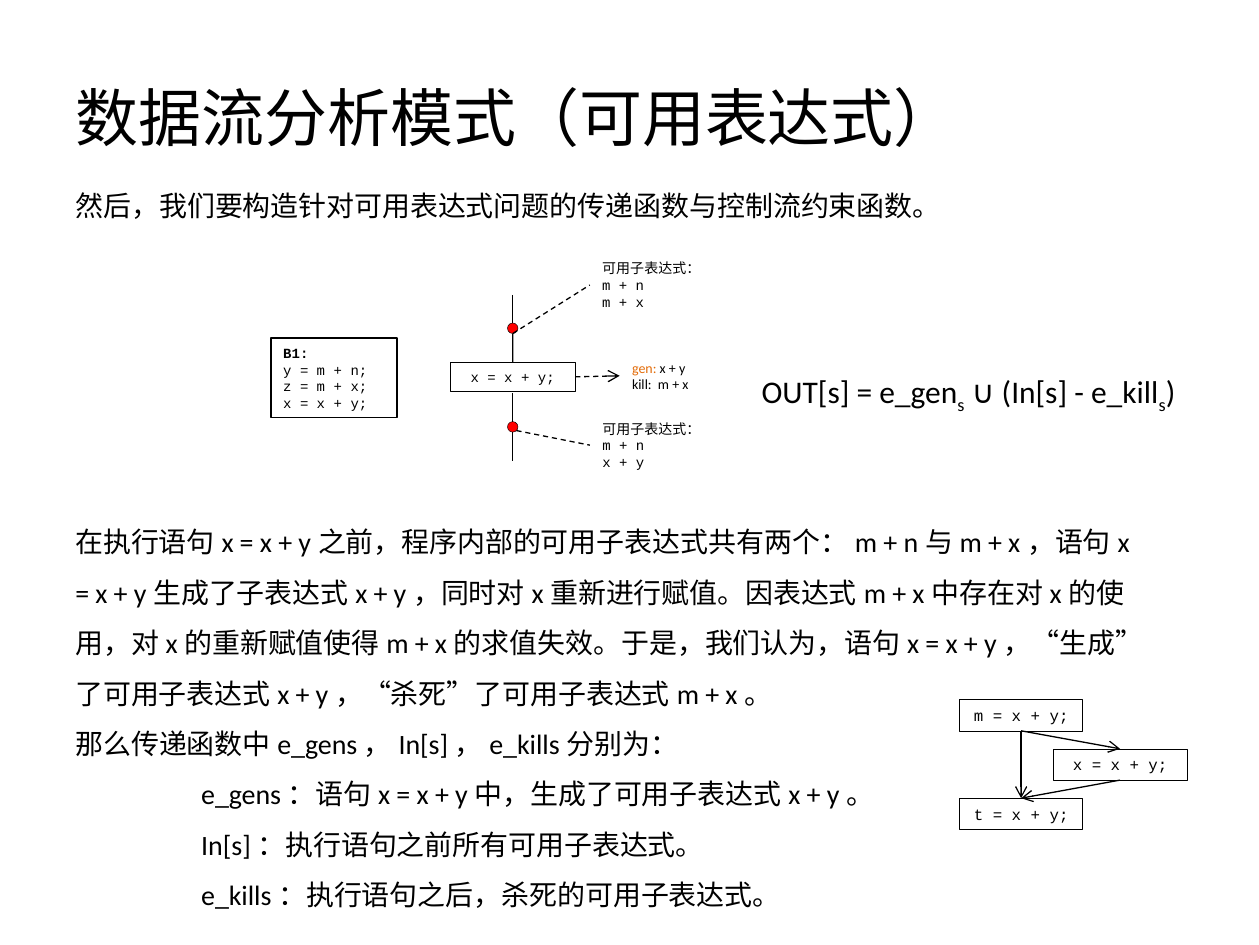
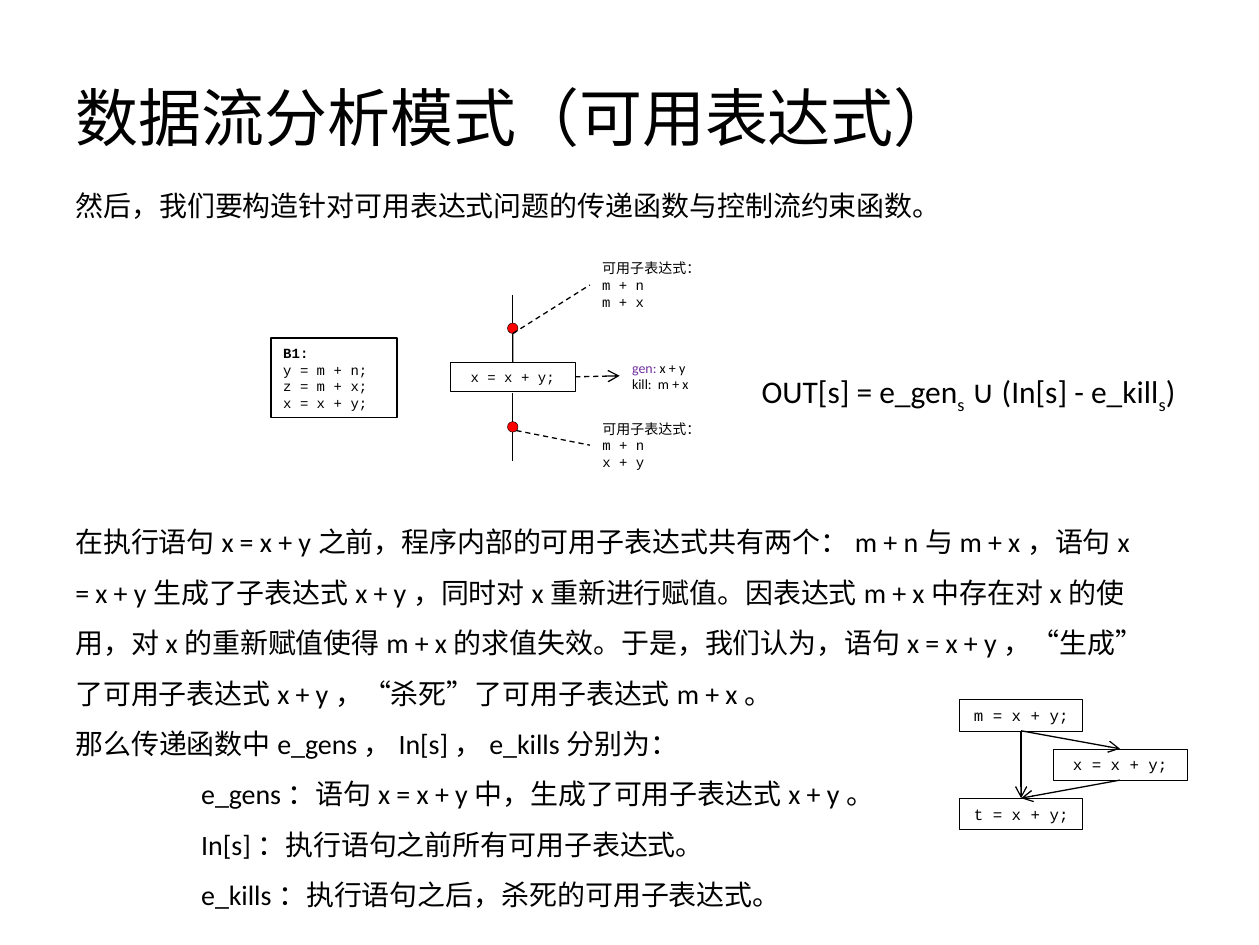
gen colour: orange -> purple (644, 368)
